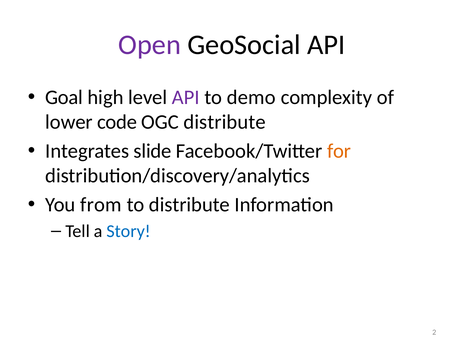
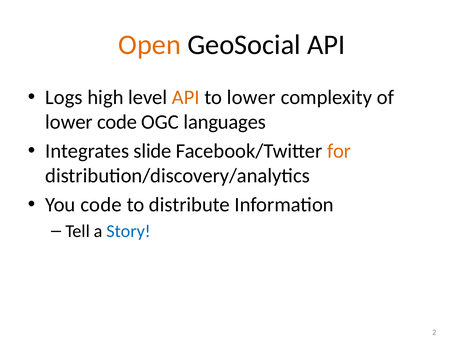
Open colour: purple -> orange (150, 45)
Goal: Goal -> Logs (64, 97)
API colour: purple -> orange (186, 97)
to demo: demo -> lower (251, 97)
OGC distribute: distribute -> languages (225, 122)
You from: from -> code (101, 205)
